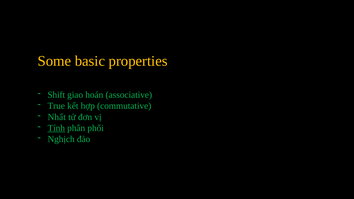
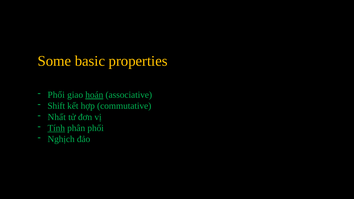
Shift: Shift -> Phối (56, 95)
hoán underline: none -> present (94, 95)
True: True -> Shift (56, 106)
